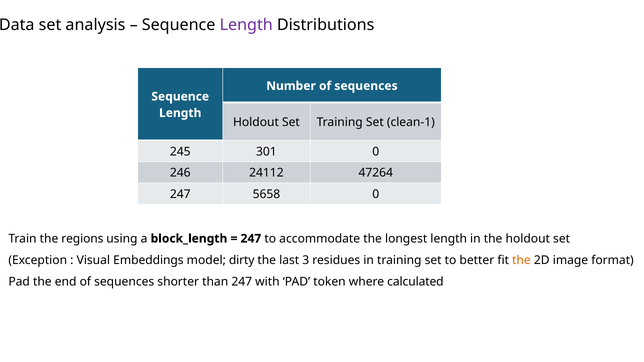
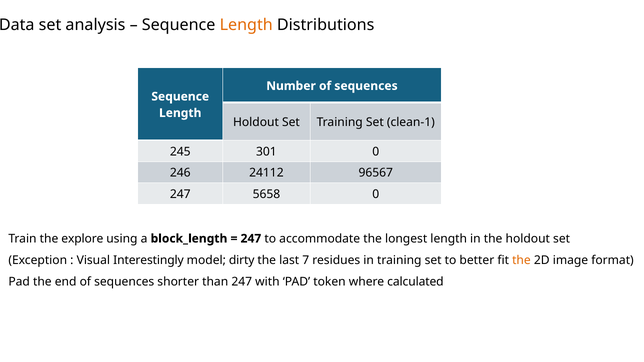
Length colour: purple -> orange (246, 25)
47264: 47264 -> 96567 (376, 173)
regions: regions -> explore (82, 239)
Embeddings: Embeddings -> Interestingly (148, 260)
3: 3 -> 7 (306, 260)
